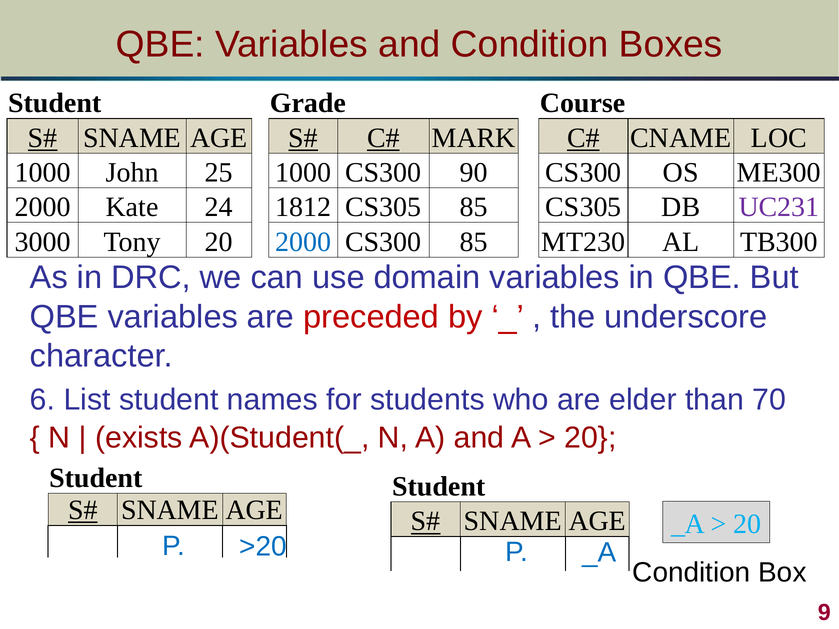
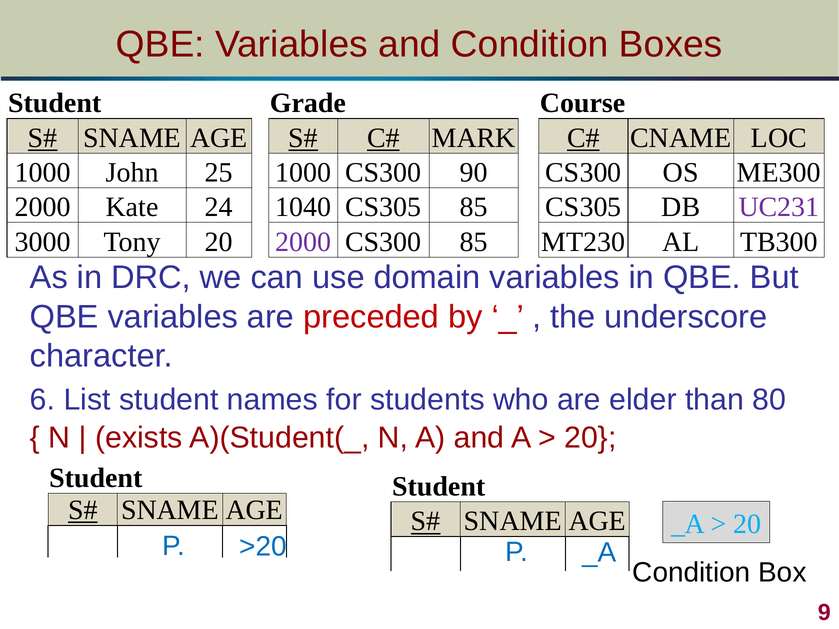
1812: 1812 -> 1040 (303, 207)
2000 colour: blue -> purple (303, 242)
70: 70 -> 80 (769, 400)
